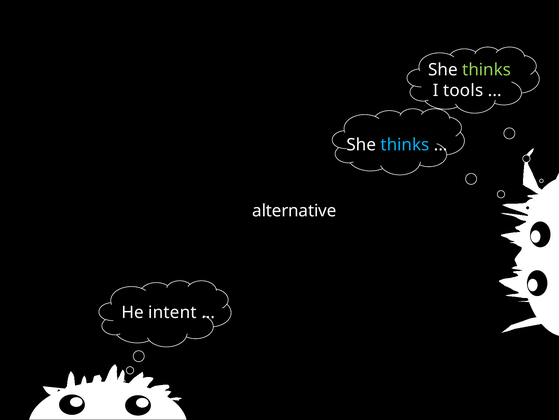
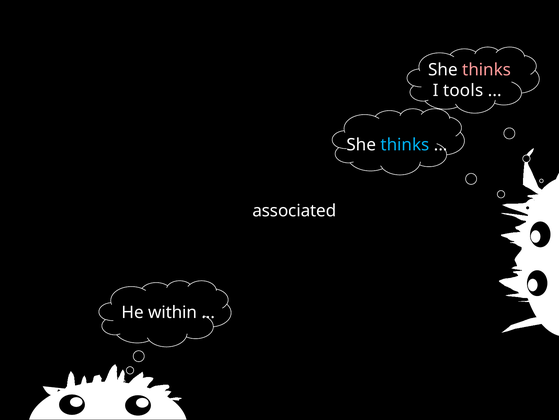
thinks colour: light green -> pink (487, 70)
alternative: alternative -> associated (294, 211)
intent: intent -> within (173, 312)
